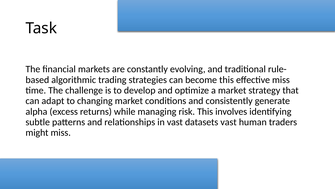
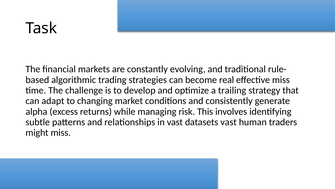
become this: this -> real (227, 80)
a market: market -> trailing (232, 90)
